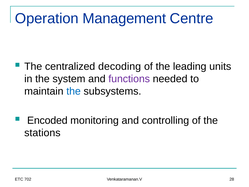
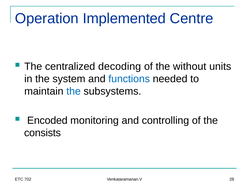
Management: Management -> Implemented (124, 19)
leading: leading -> without (190, 66)
functions colour: purple -> blue (129, 79)
stations: stations -> consists (42, 133)
